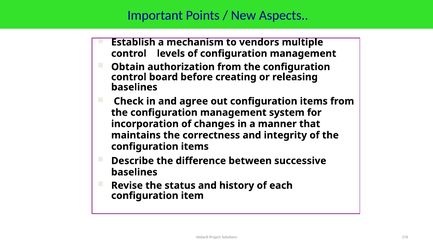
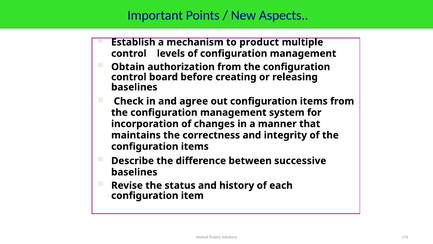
vendors: vendors -> product (259, 42)
